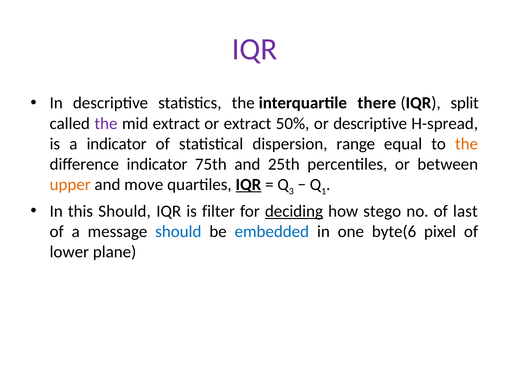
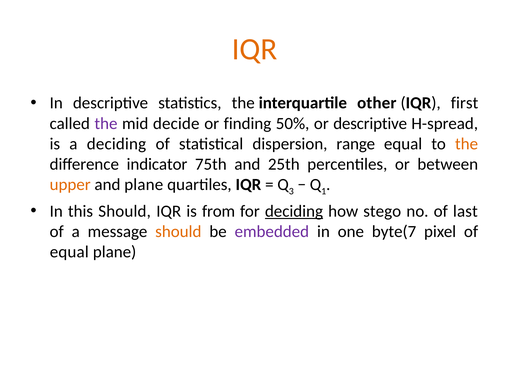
IQR colour: purple -> orange (254, 49)
there: there -> other (377, 103)
split: split -> first (465, 103)
mid extract: extract -> decide (176, 123)
or extract: extract -> finding (247, 123)
a indicator: indicator -> deciding (116, 144)
and move: move -> plane (144, 184)
IQR underline: present -> none (248, 184)
filter: filter -> from (219, 211)
should colour: blue -> orange (178, 231)
embedded colour: blue -> purple (272, 231)
byte(6: byte(6 -> byte(7 (394, 231)
lower: lower -> equal (69, 252)
